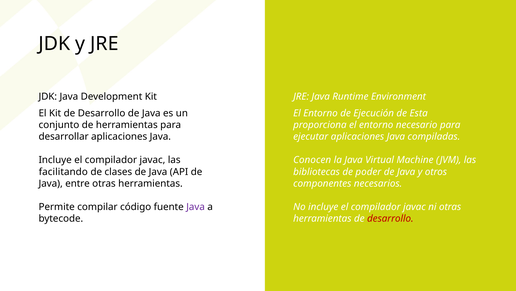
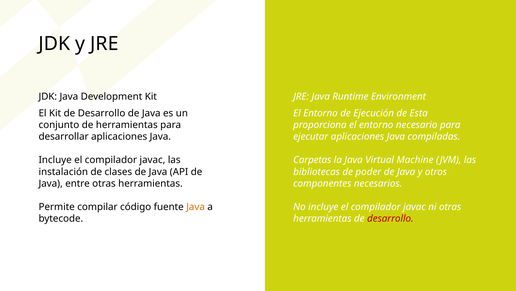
Conocen: Conocen -> Carpetas (312, 160)
facilitando: facilitando -> instalación (63, 172)
Java colour: purple -> orange (196, 207)
